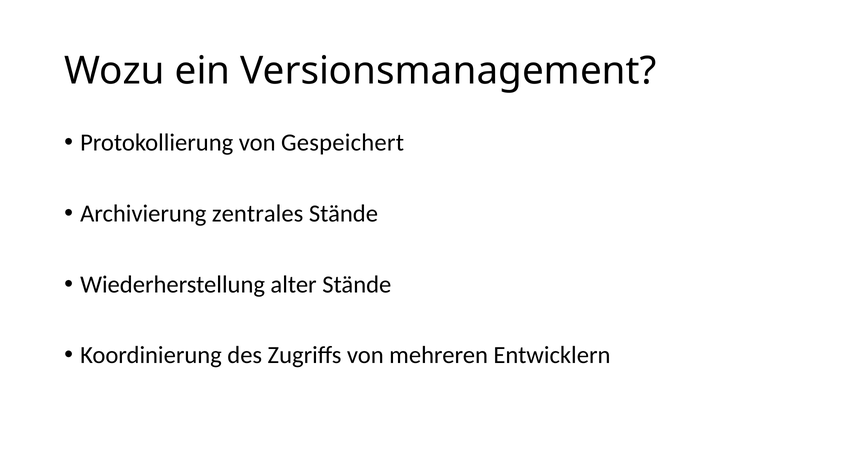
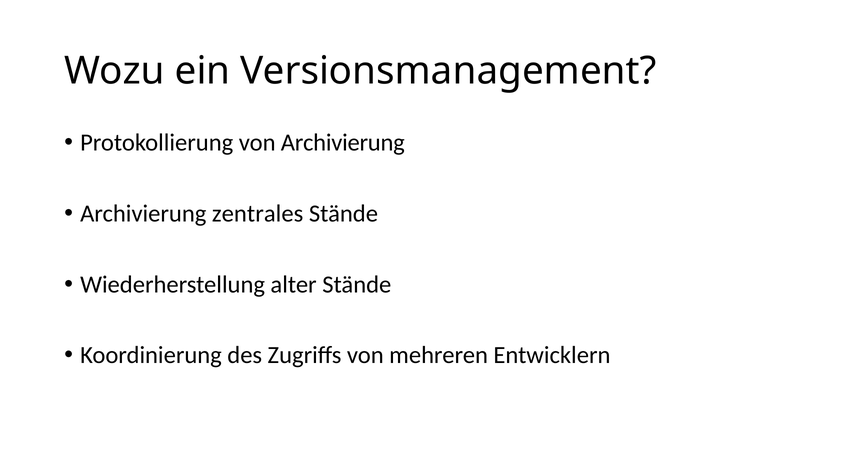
von Gespeichert: Gespeichert -> Archivierung (343, 143)
